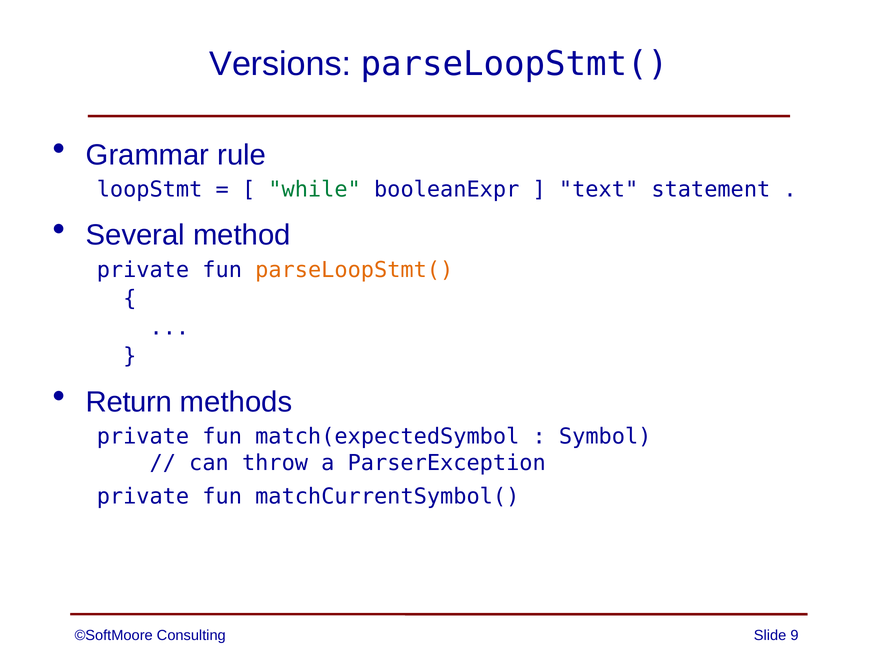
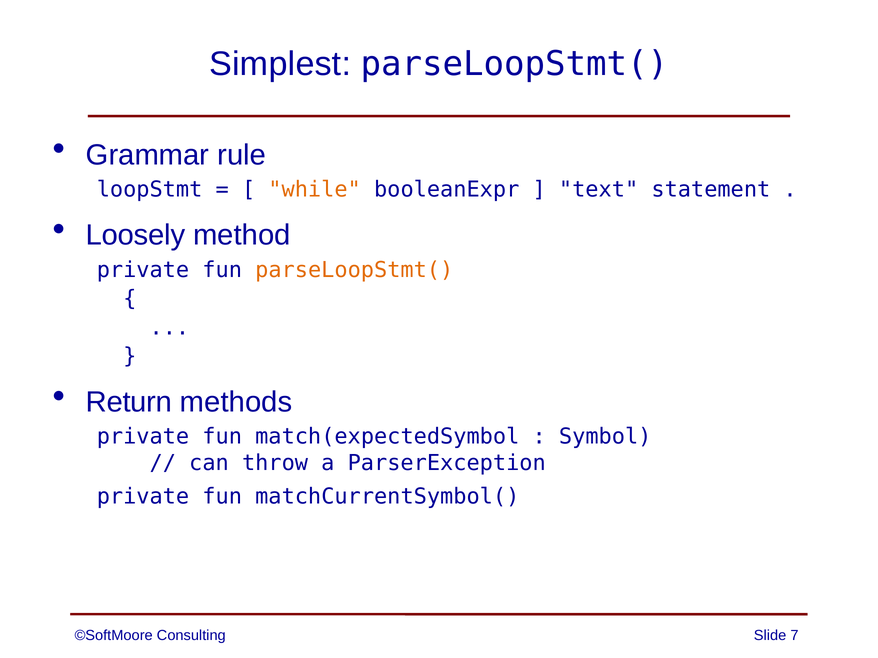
Versions: Versions -> Simplest (280, 64)
while colour: green -> orange (315, 190)
Several: Several -> Loosely (136, 235)
9: 9 -> 7 (795, 636)
